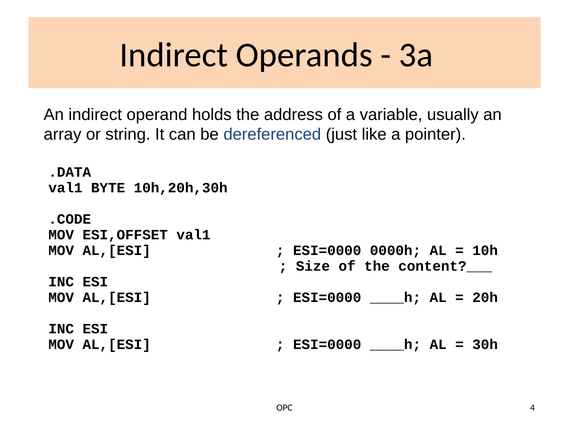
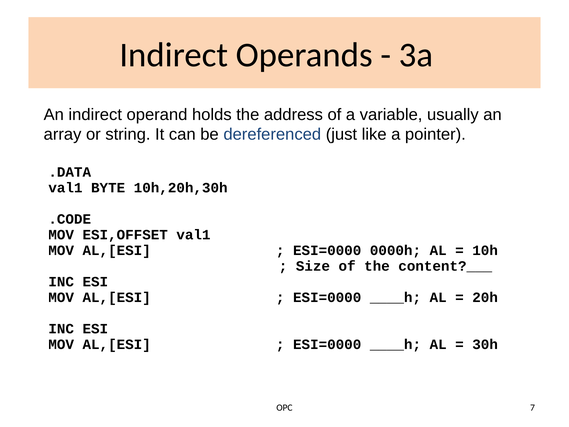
4: 4 -> 7 (533, 407)
